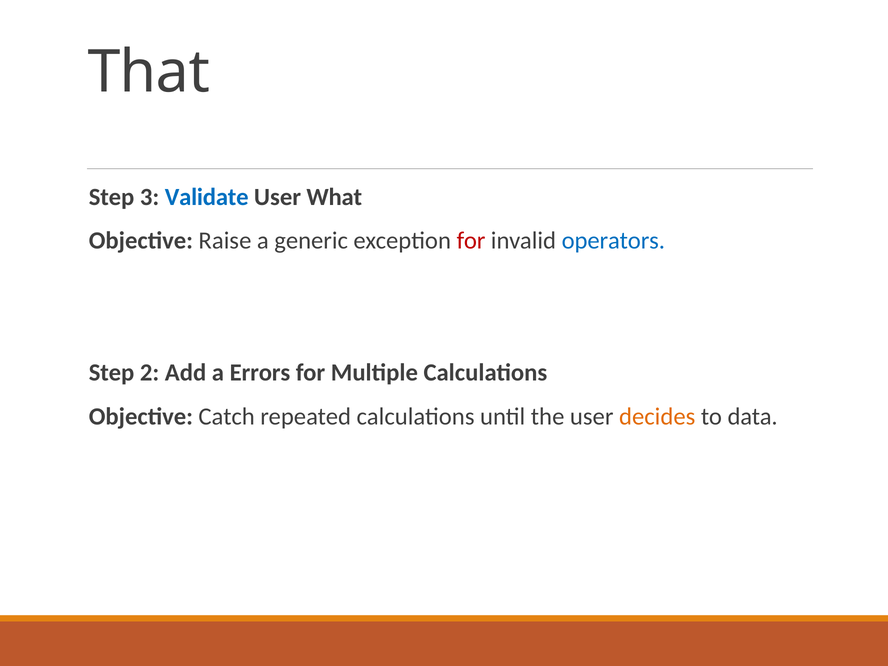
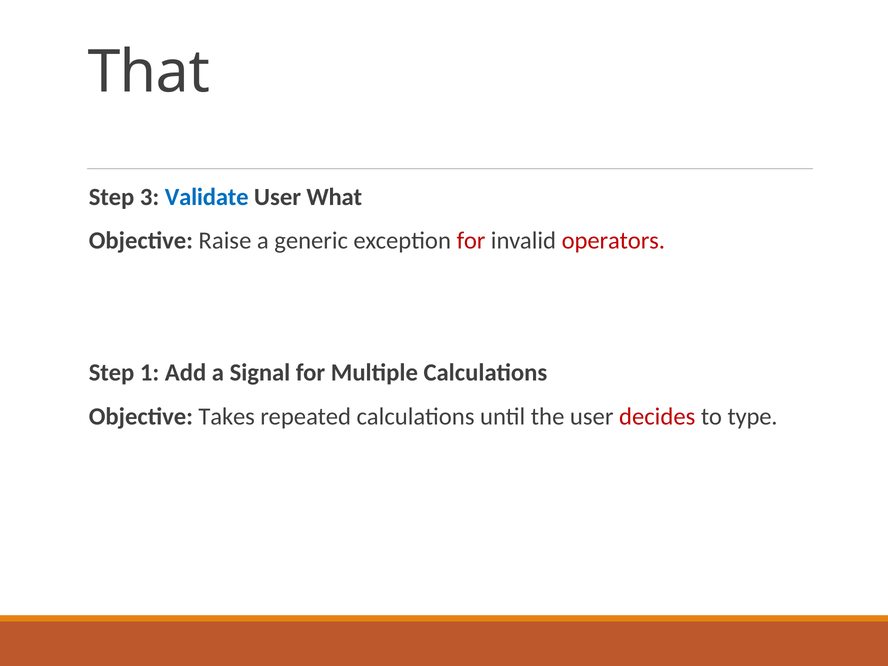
operators colour: blue -> red (613, 241)
2: 2 -> 1 (150, 373)
Errors: Errors -> Signal (260, 373)
Catch: Catch -> Takes (227, 417)
decides colour: orange -> red (657, 417)
data: data -> type (753, 417)
